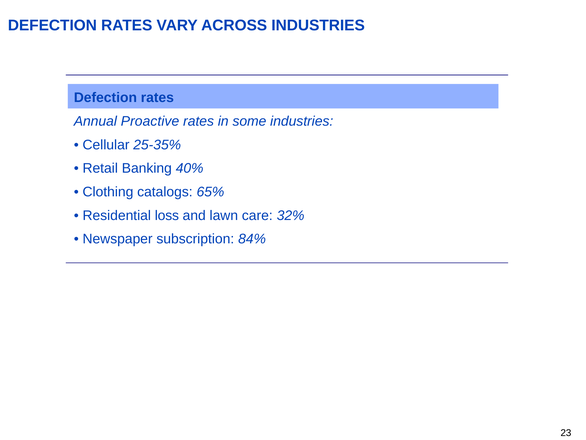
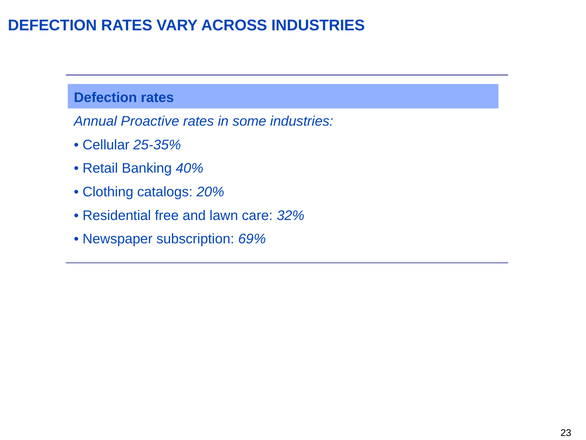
65%: 65% -> 20% (210, 192)
loss: loss -> free (167, 215)
84%: 84% -> 69% (252, 239)
